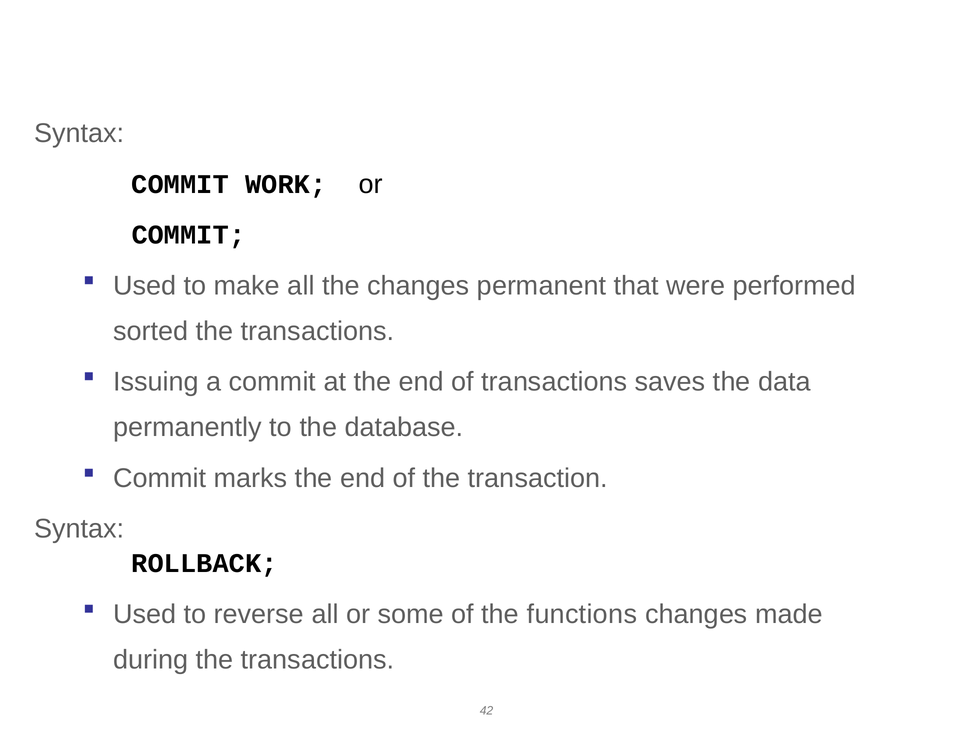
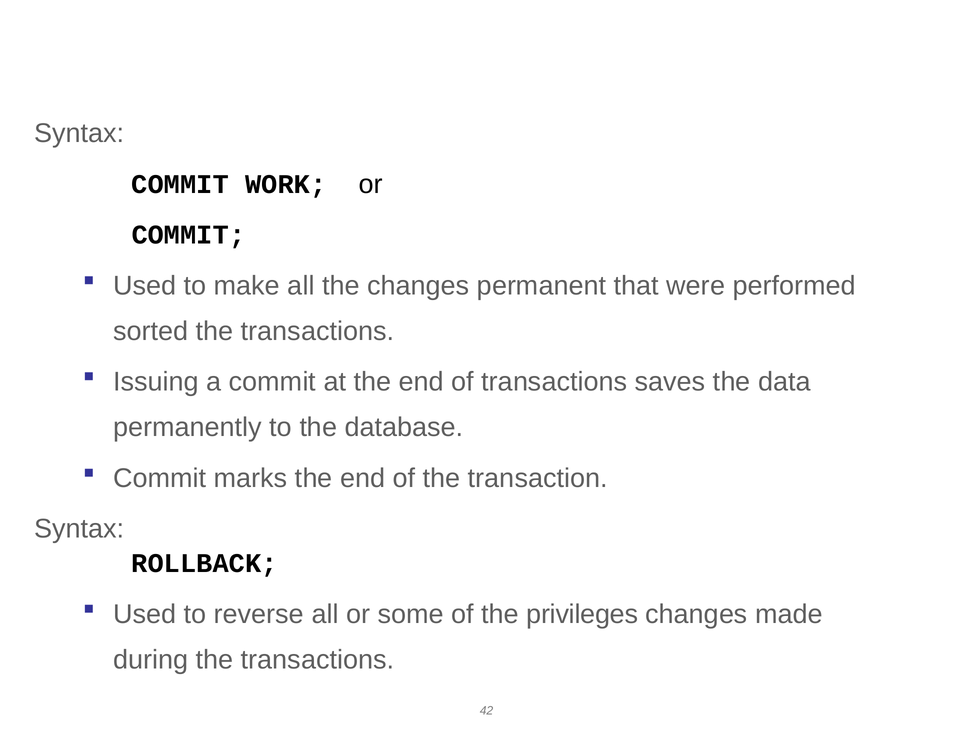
functions: functions -> privileges (582, 614)
